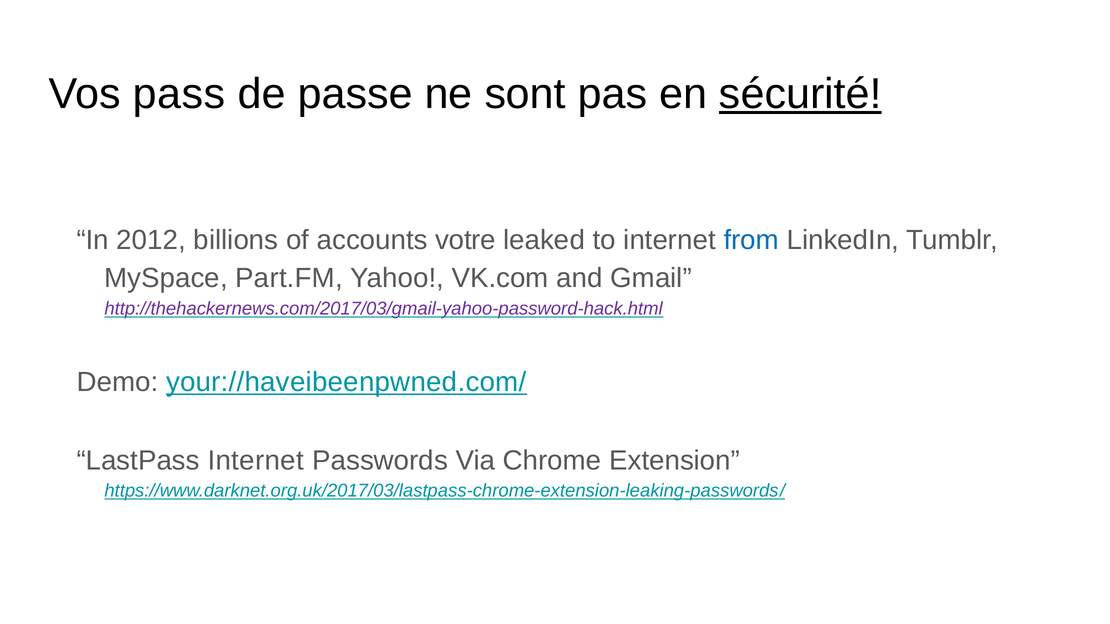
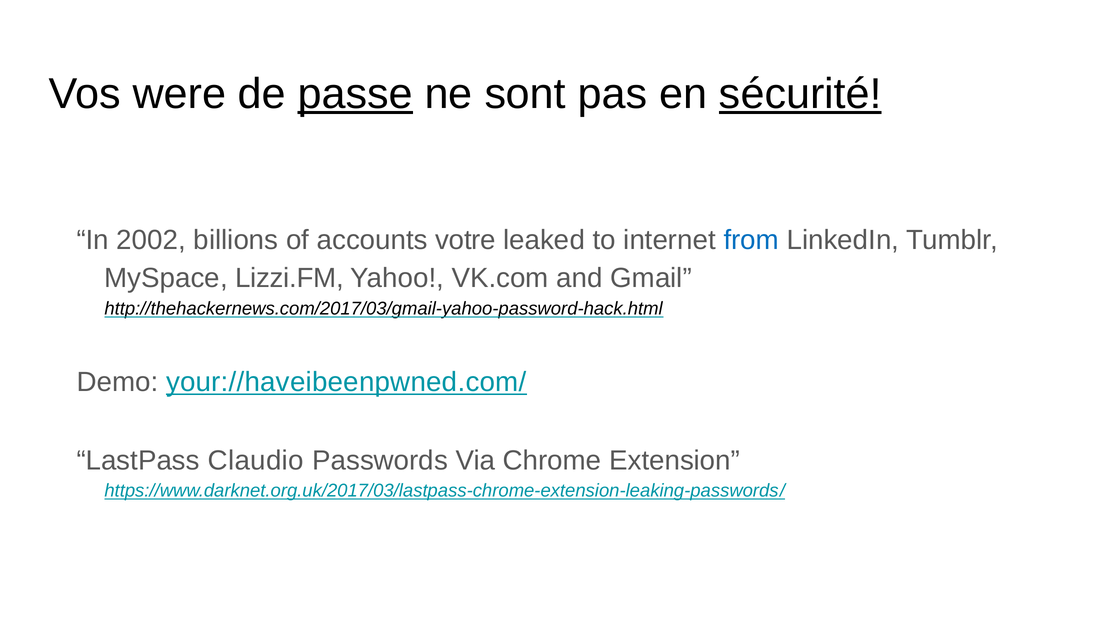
pass: pass -> were (179, 94)
passe underline: none -> present (355, 94)
2012: 2012 -> 2002 (151, 240)
Part.FM: Part.FM -> Lizzi.FM (289, 278)
http://thehackernews.com/2017/03/gmail-yahoo-password-hack.html colour: purple -> black (384, 309)
LastPass Internet: Internet -> Claudio (256, 461)
